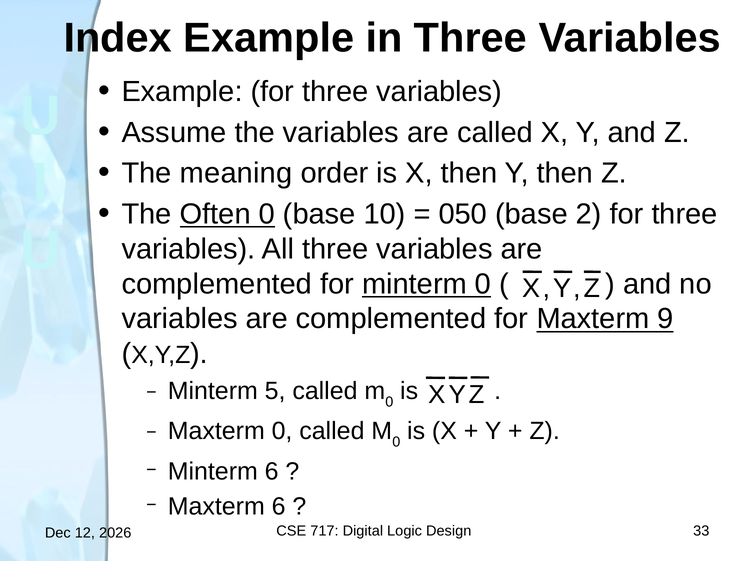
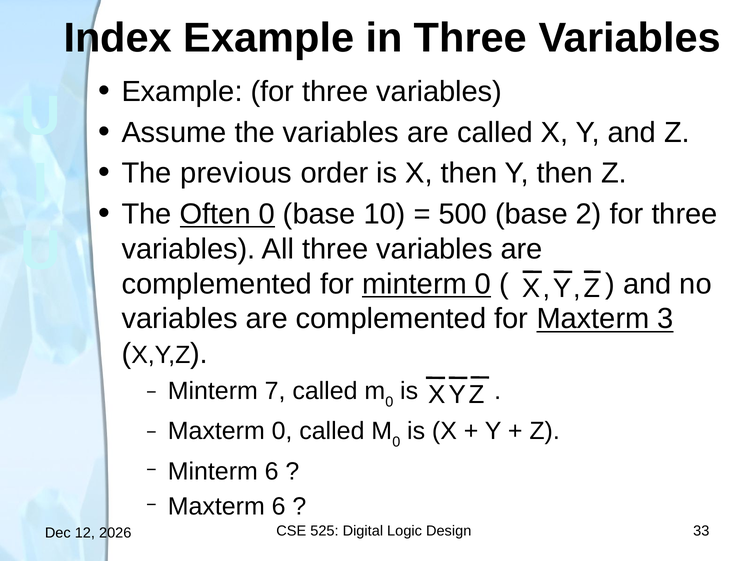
meaning: meaning -> previous (236, 173)
050: 050 -> 500 (463, 214)
9: 9 -> 3 (665, 319)
5: 5 -> 7 (275, 391)
717: 717 -> 525 (324, 531)
